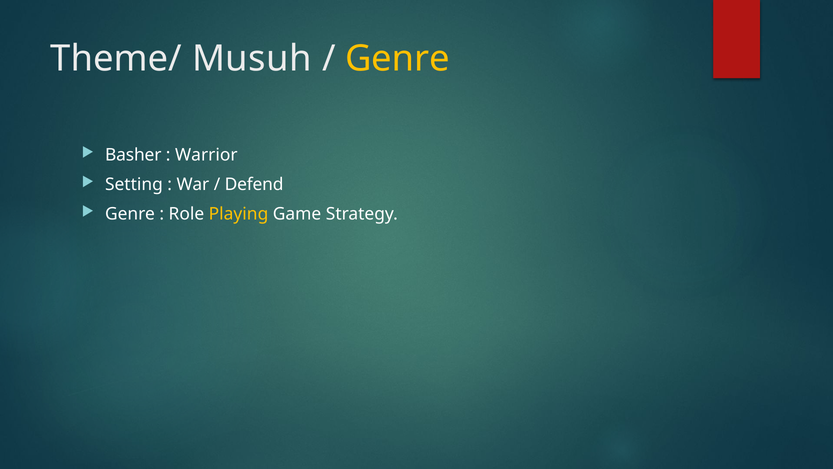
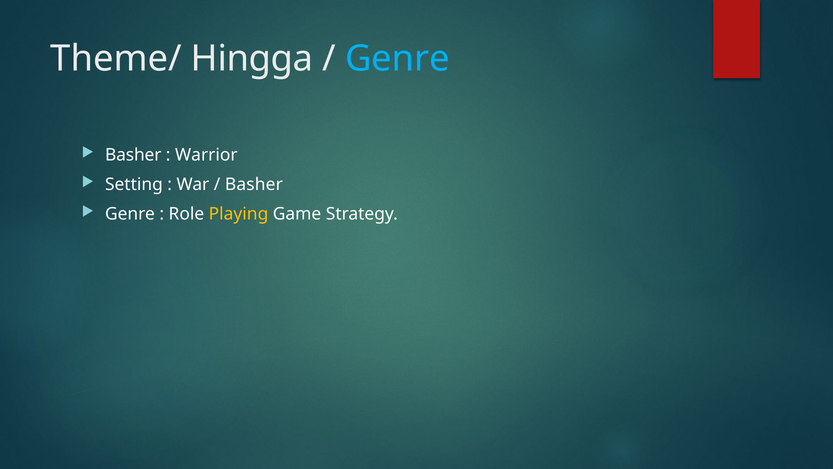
Musuh: Musuh -> Hingga (252, 58)
Genre colour: yellow -> light blue (397, 58)
Defend: Defend -> Basher (254, 185)
